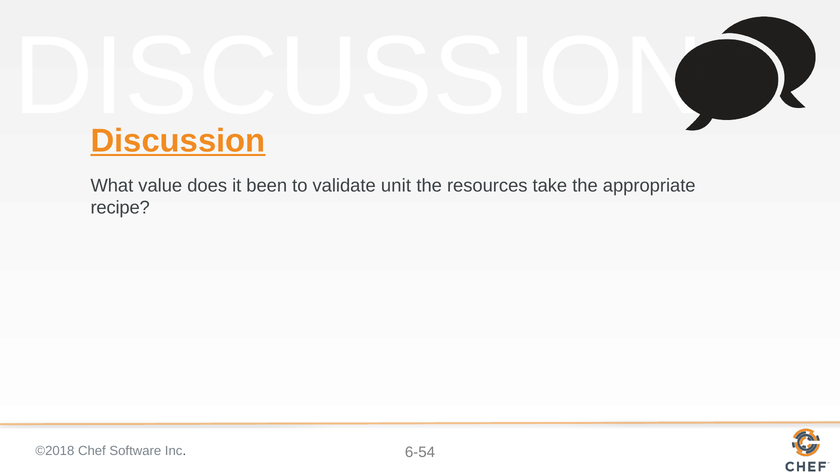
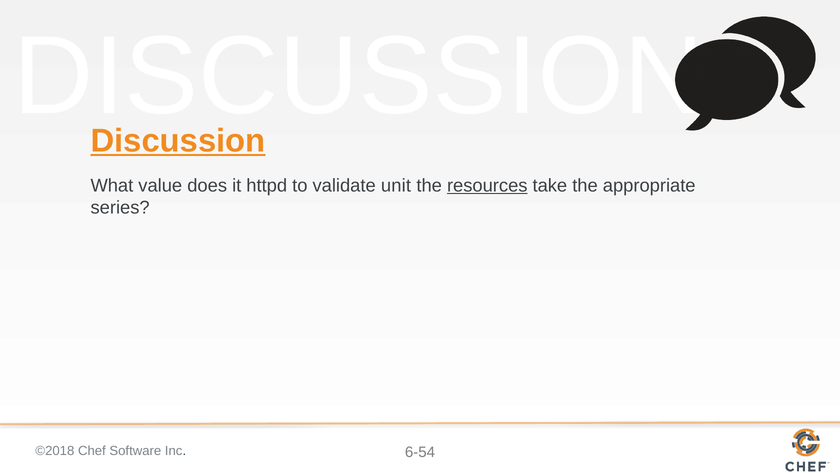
been: been -> httpd (267, 186)
resources underline: none -> present (487, 186)
recipe: recipe -> series (120, 208)
